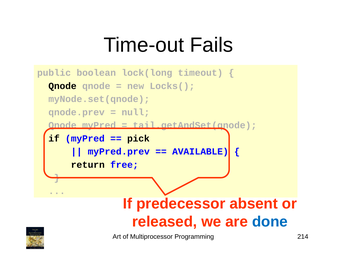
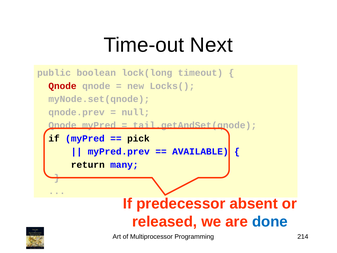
Fails: Fails -> Next (211, 45)
Qnode colour: black -> red (62, 86)
free: free -> many (124, 165)
